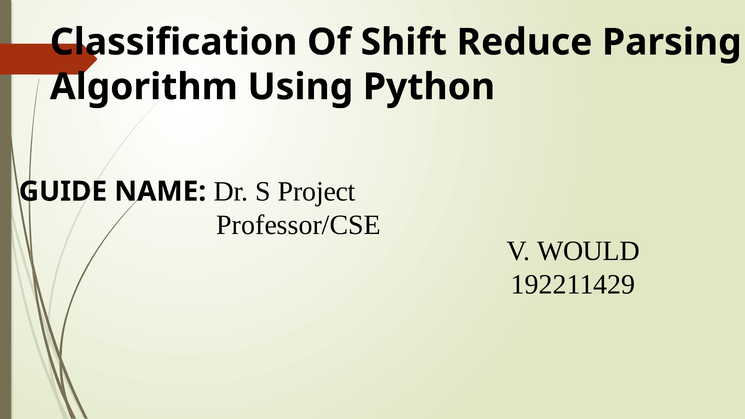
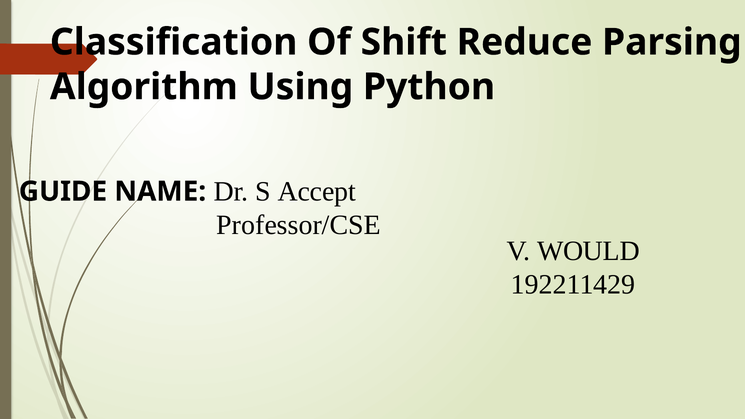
Project: Project -> Accept (317, 191)
